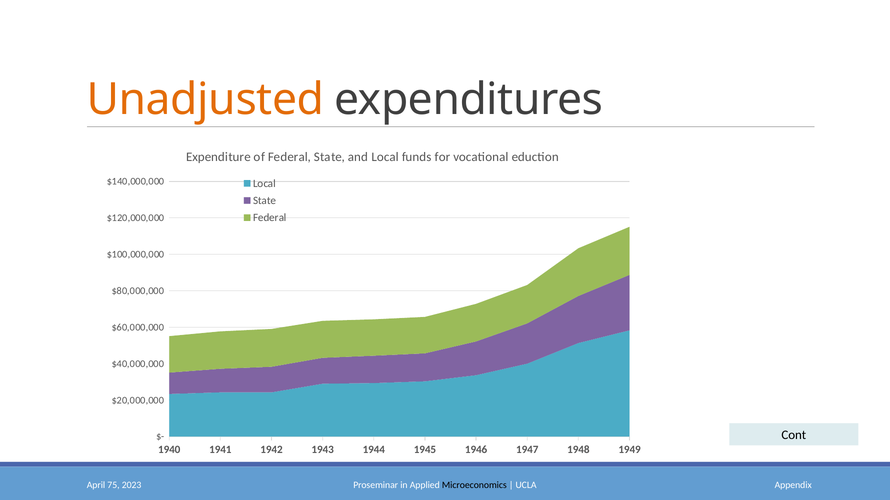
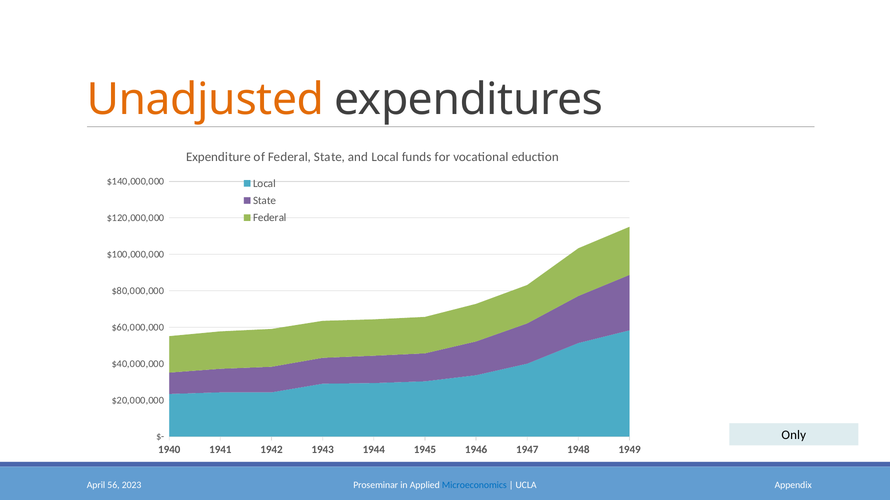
Cont: Cont -> Only (794, 436)
75: 75 -> 56 (113, 486)
Microeconomics colour: black -> blue (474, 485)
